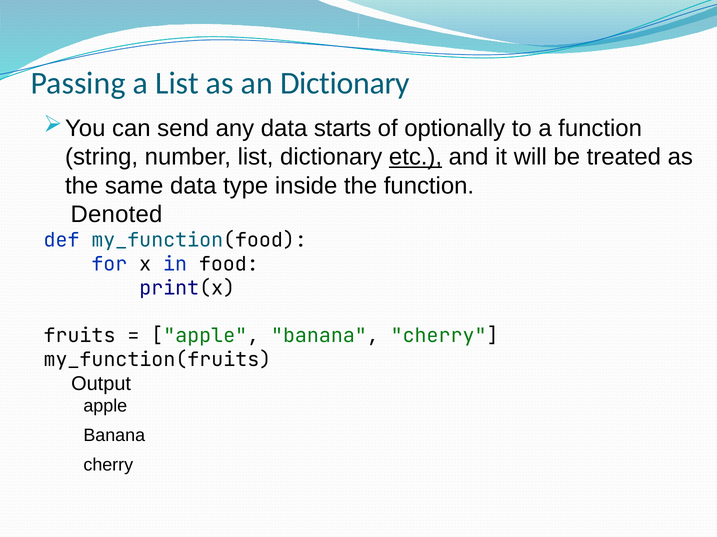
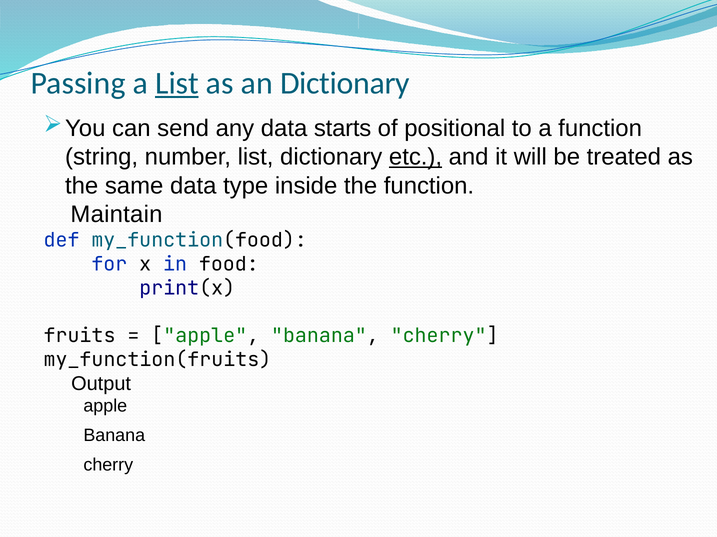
List underline: none -> present (177, 83)
optionally: optionally -> positional (455, 129)
Denoted: Denoted -> Maintain (116, 215)
